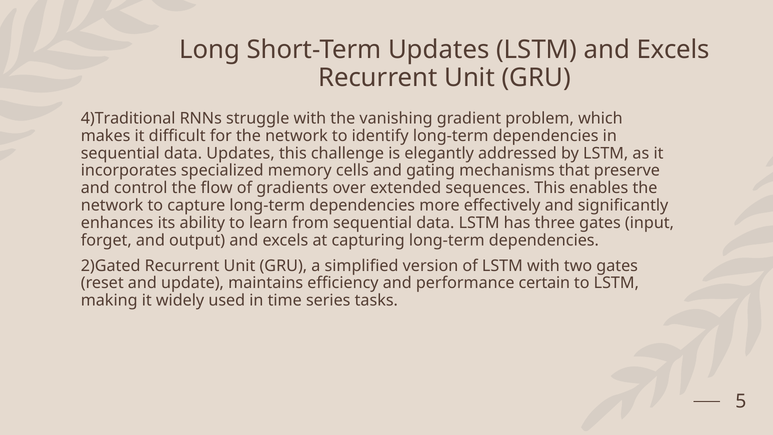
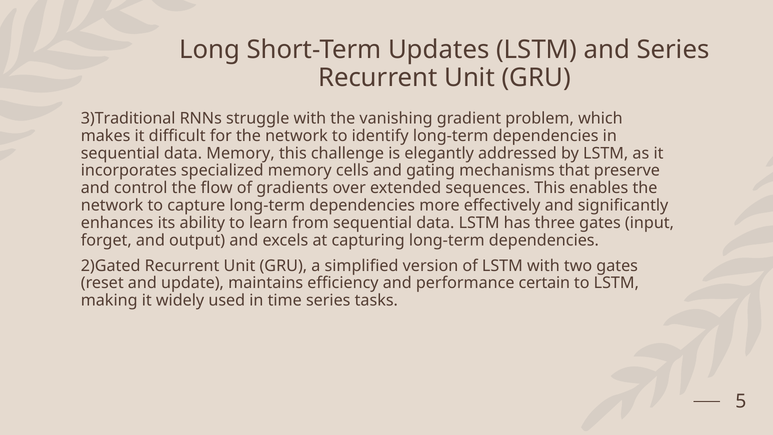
LSTM and Excels: Excels -> Series (673, 50)
4)Traditional: 4)Traditional -> 3)Traditional (128, 118)
data Updates: Updates -> Memory (240, 153)
